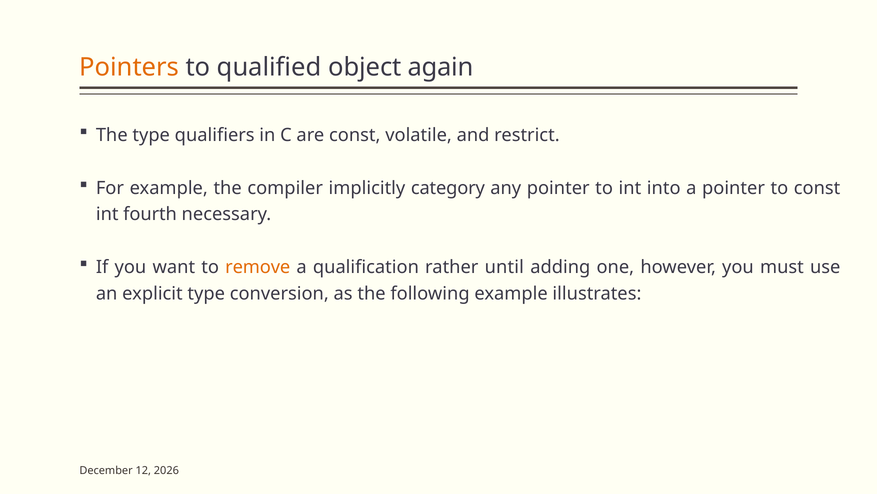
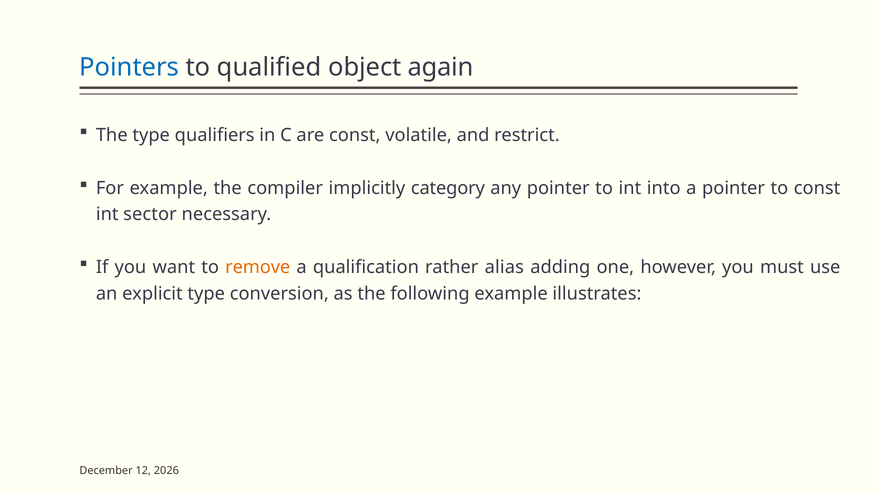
Pointers colour: orange -> blue (129, 67)
fourth: fourth -> sector (150, 214)
until: until -> alias (504, 267)
